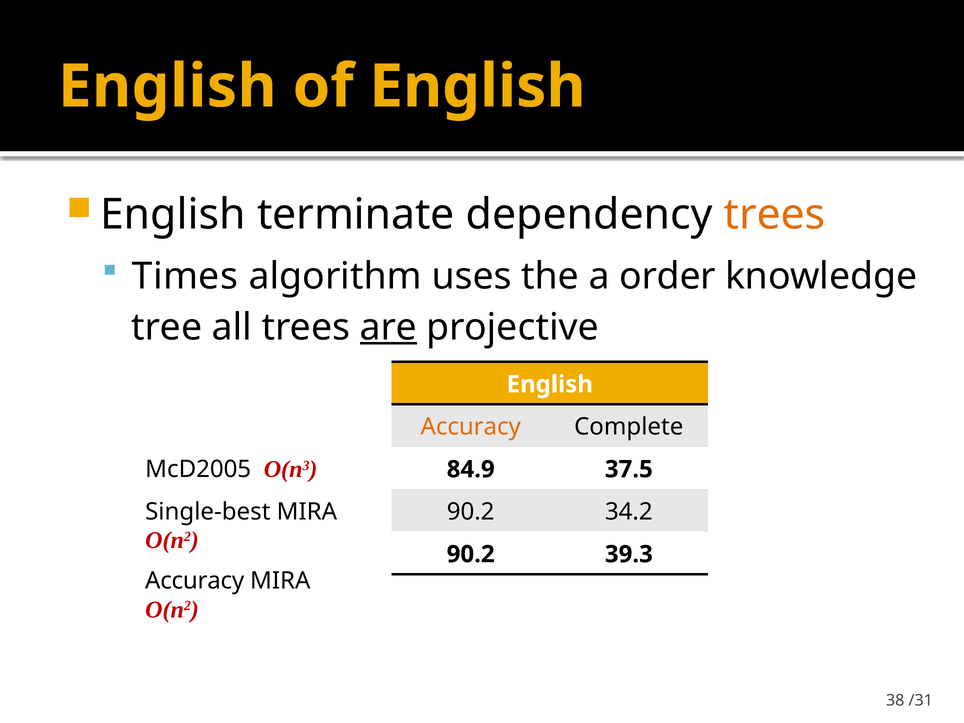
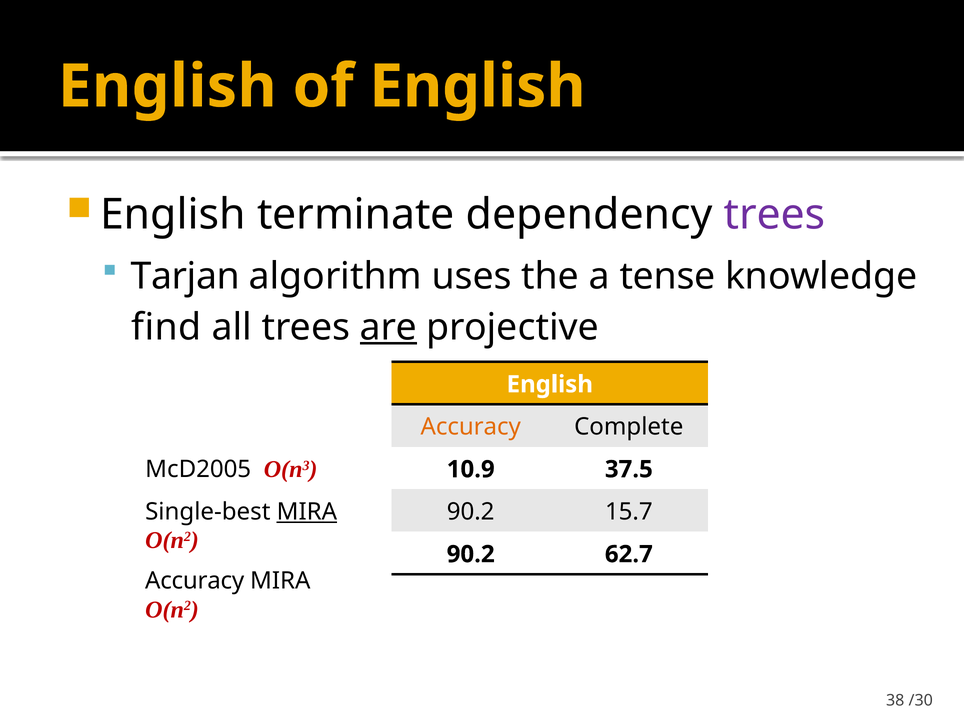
trees colour: orange -> purple (775, 214)
Times: Times -> Tarjan (185, 276)
order: order -> tense (668, 276)
tree: tree -> find (166, 327)
84.9: 84.9 -> 10.9 (471, 469)
MIRA underline: none -> present (307, 512)
34.2: 34.2 -> 15.7 (629, 512)
39.3: 39.3 -> 62.7 (629, 554)
/31: /31 -> /30 (921, 701)
